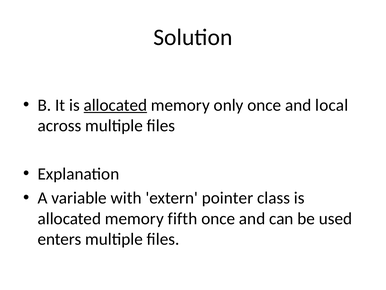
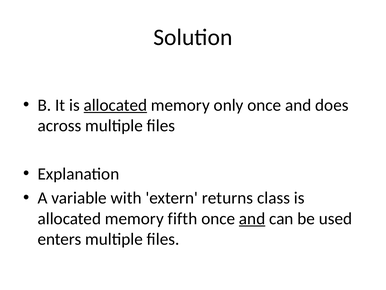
local: local -> does (332, 105)
pointer: pointer -> returns (227, 198)
and underline: none -> present (252, 218)
